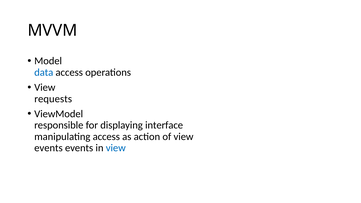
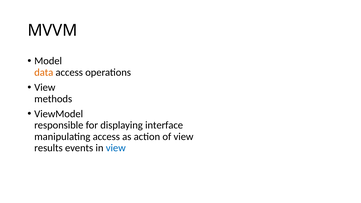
data colour: blue -> orange (44, 72)
requests: requests -> methods (53, 99)
events: events -> results (49, 148)
